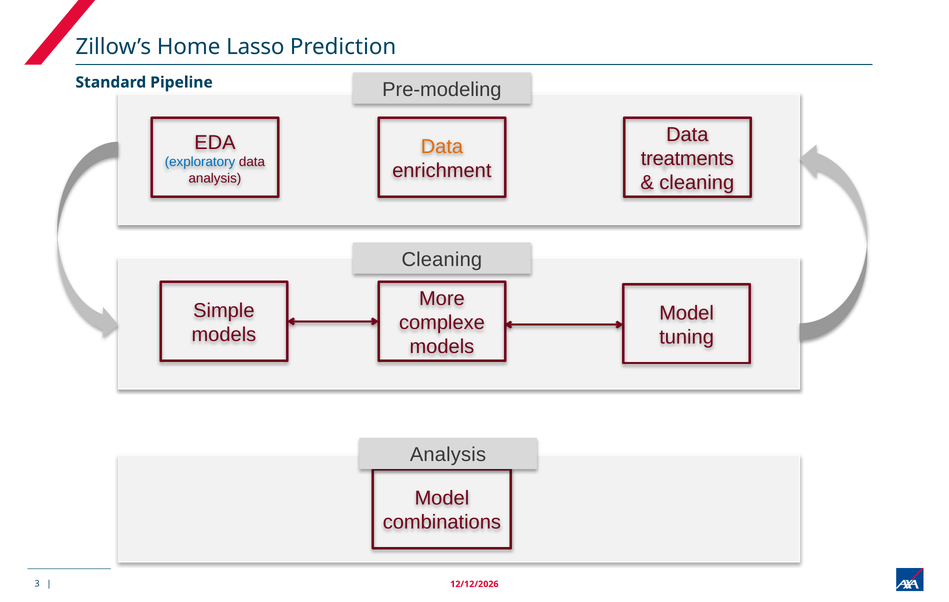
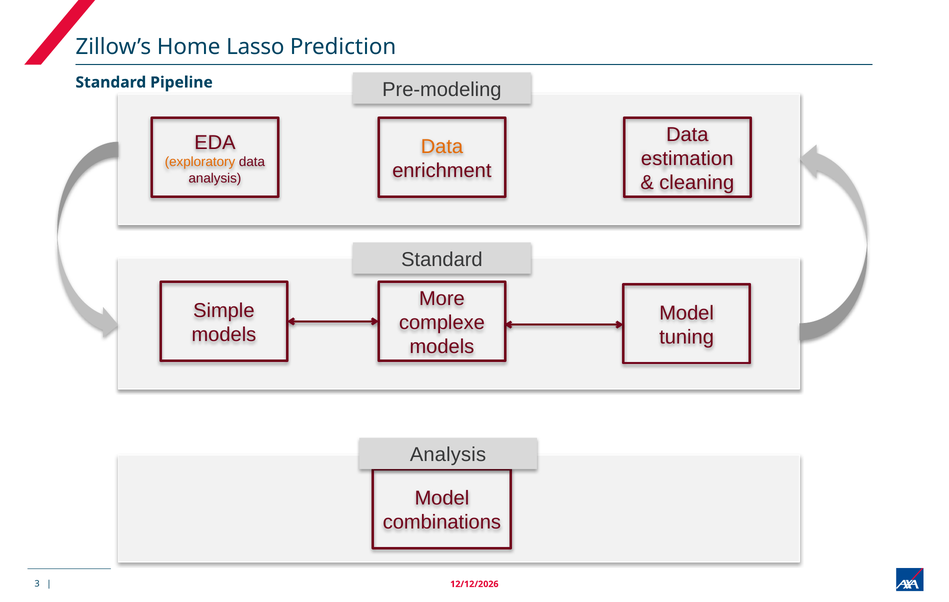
treatments: treatments -> estimation (687, 159)
exploratory colour: blue -> orange (200, 162)
Cleaning: Cleaning -> Standard (442, 260)
